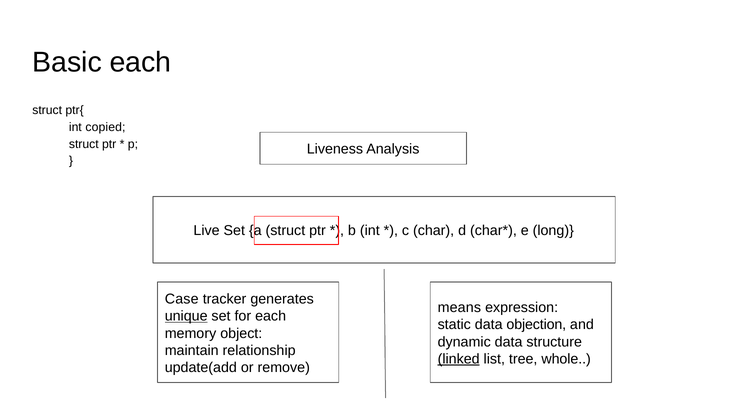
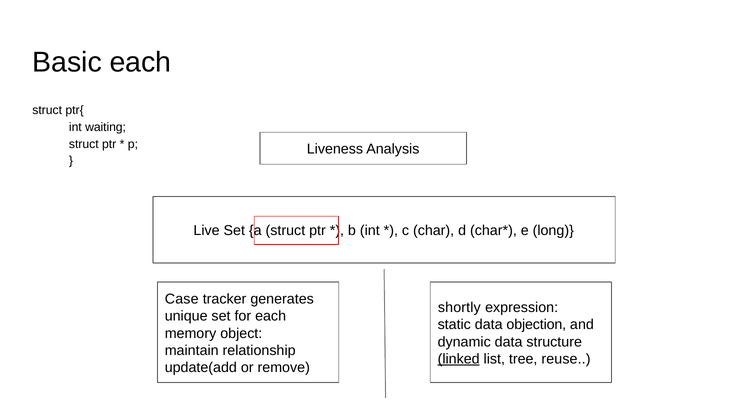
copied: copied -> waiting (106, 127)
means: means -> shortly (459, 307)
unique underline: present -> none (186, 316)
whole: whole -> reuse (566, 358)
